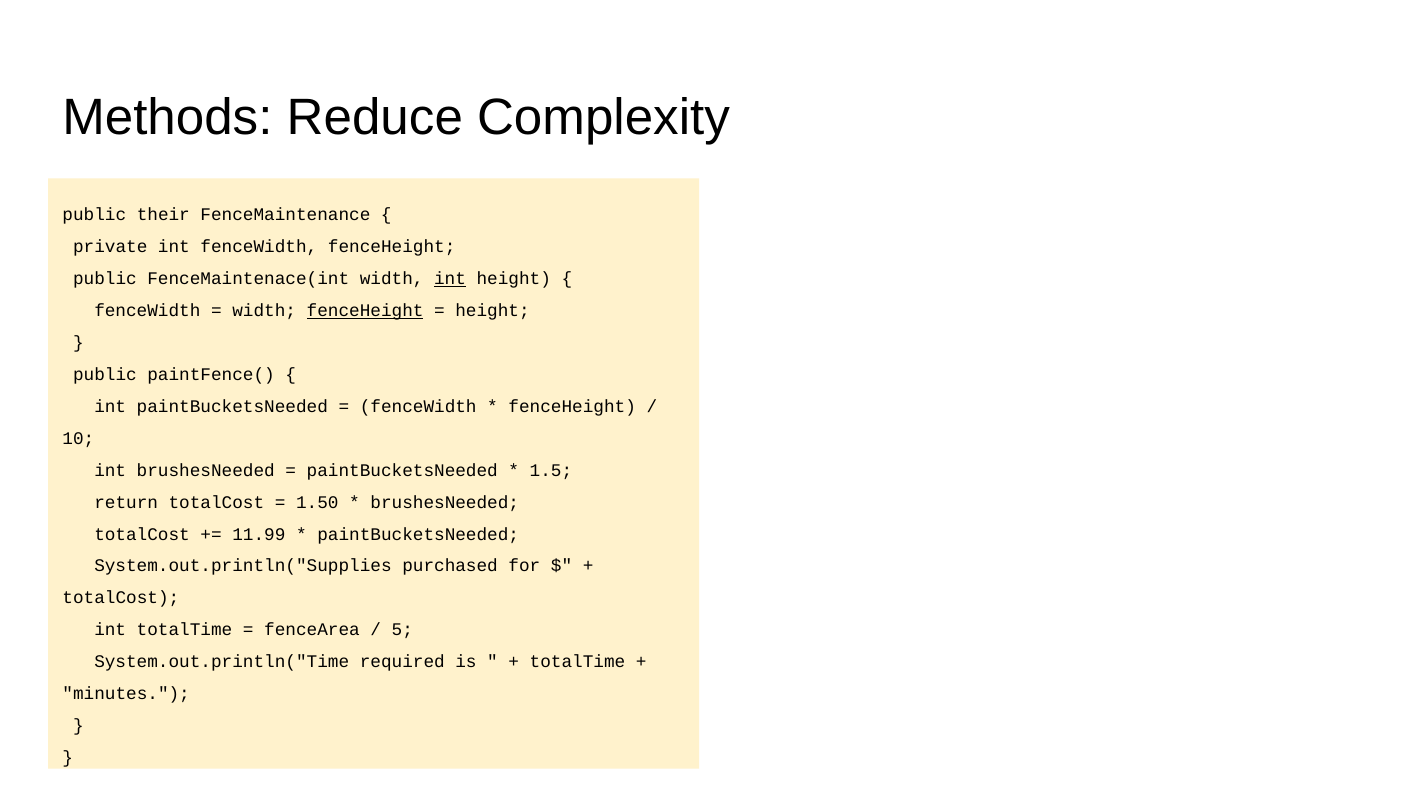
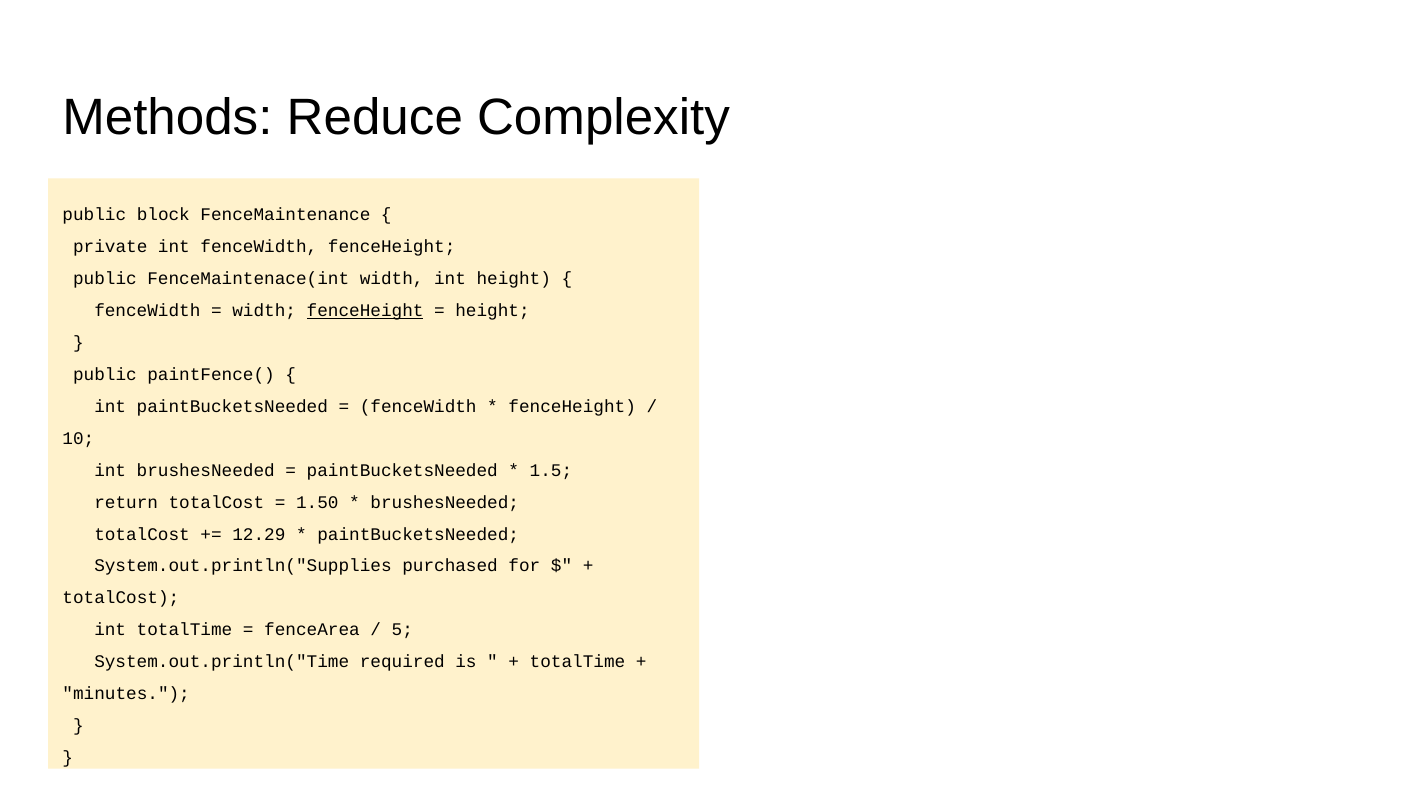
their: their -> block (163, 215)
int underline: present -> none (450, 279)
11.99: 11.99 -> 12.29 (259, 534)
